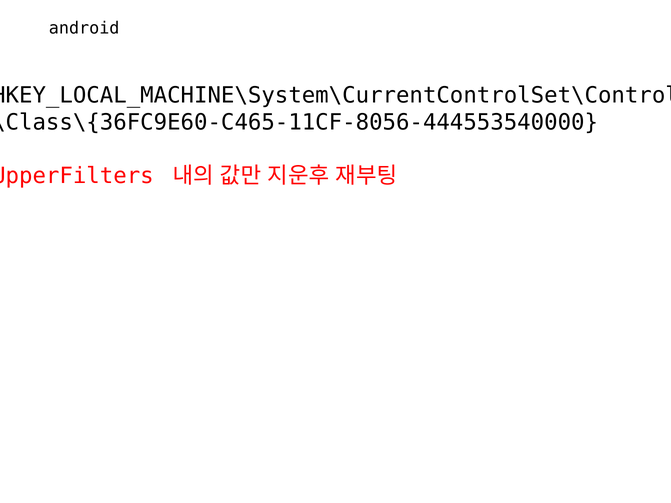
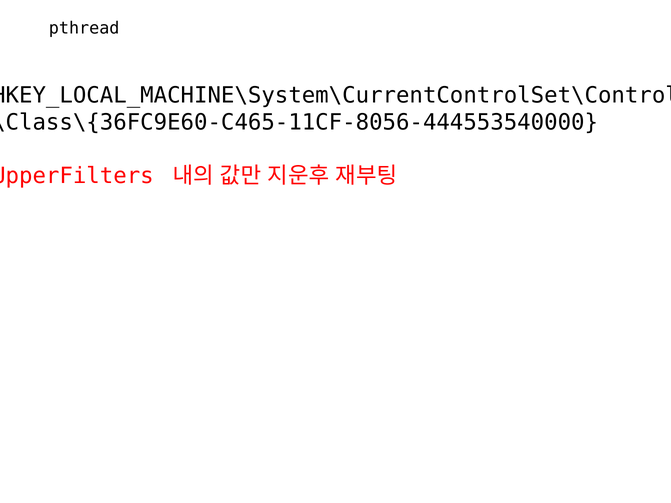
android: android -> pthread (84, 28)
